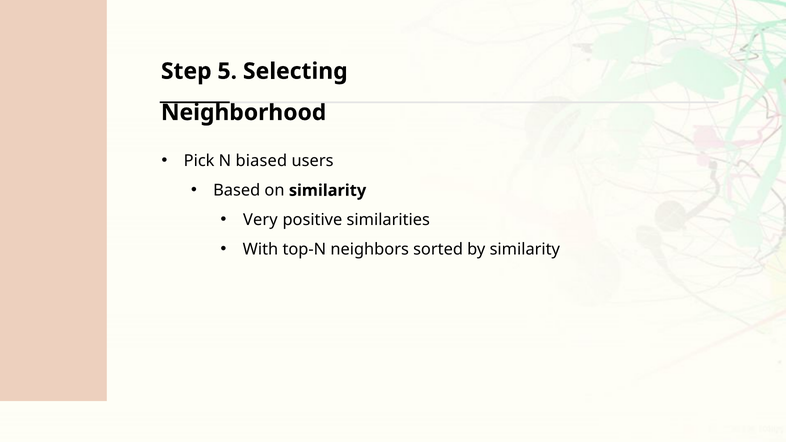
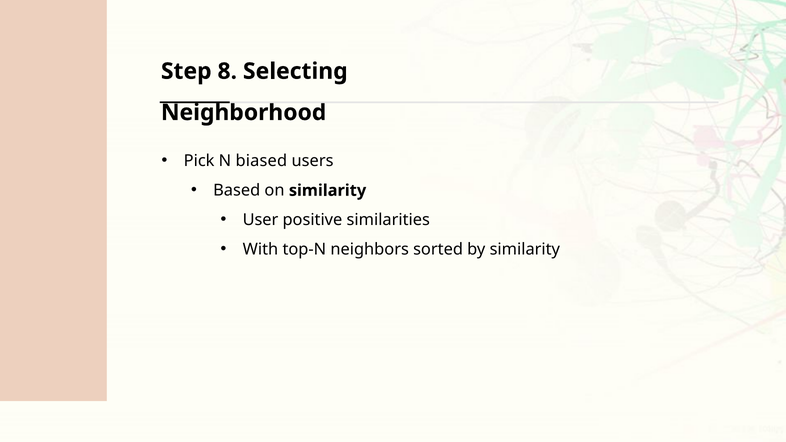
5: 5 -> 8 (227, 71)
Very: Very -> User (260, 220)
